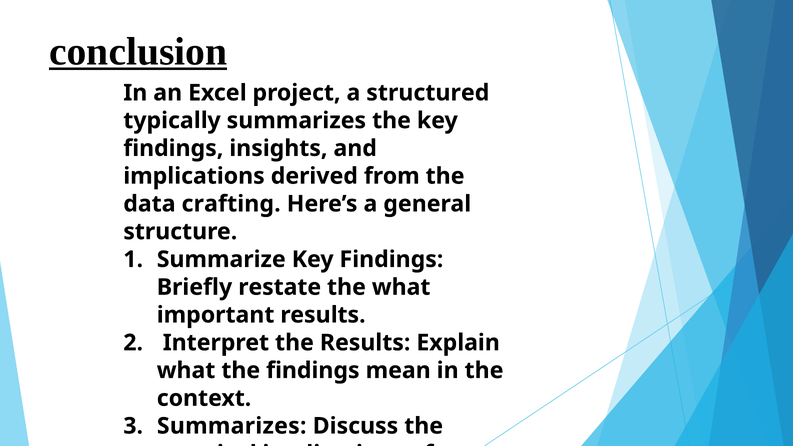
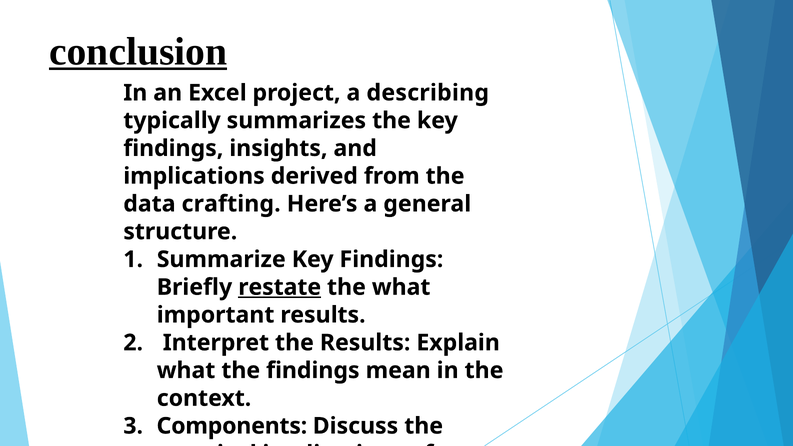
structured: structured -> describing (428, 93)
restate underline: none -> present (280, 287)
Summarizes: Summarizes -> Components (232, 426)
